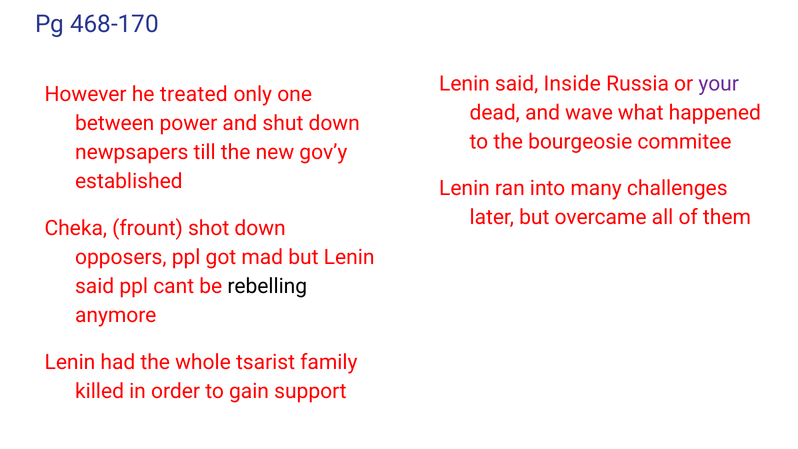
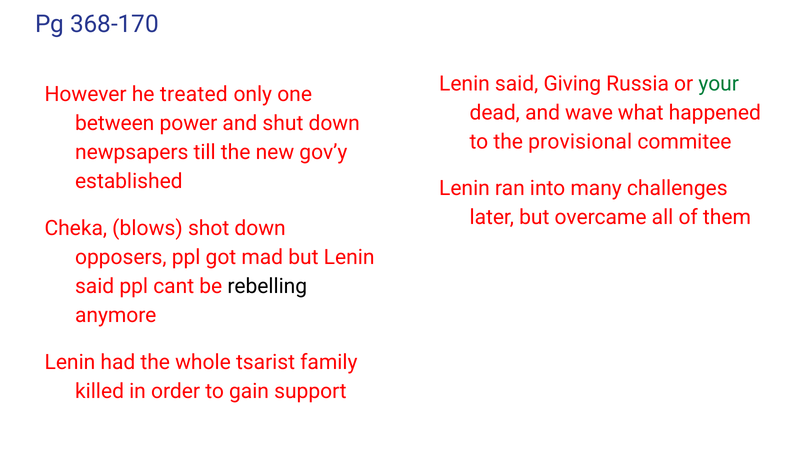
468-170: 468-170 -> 368-170 (114, 24)
Inside: Inside -> Giving (572, 84)
your colour: purple -> green (719, 84)
bourgeosie: bourgeosie -> provisional (580, 142)
frount: frount -> blows (148, 228)
